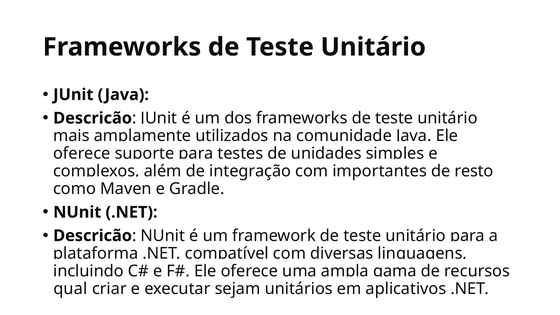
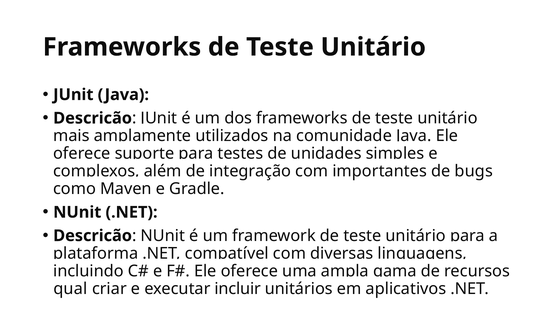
resto: resto -> bugs (474, 171)
sejam: sejam -> incluir (238, 289)
